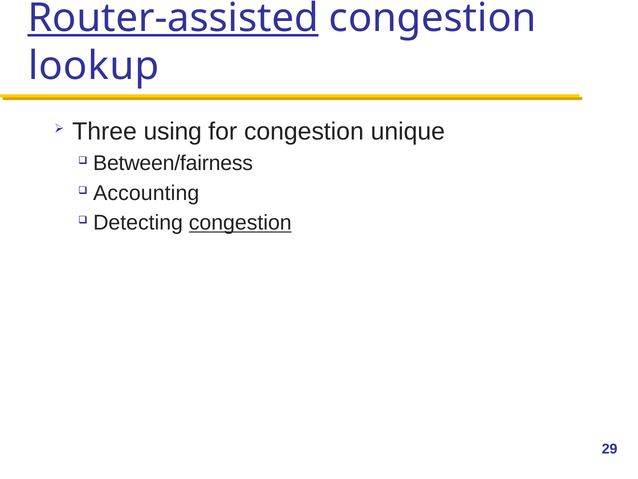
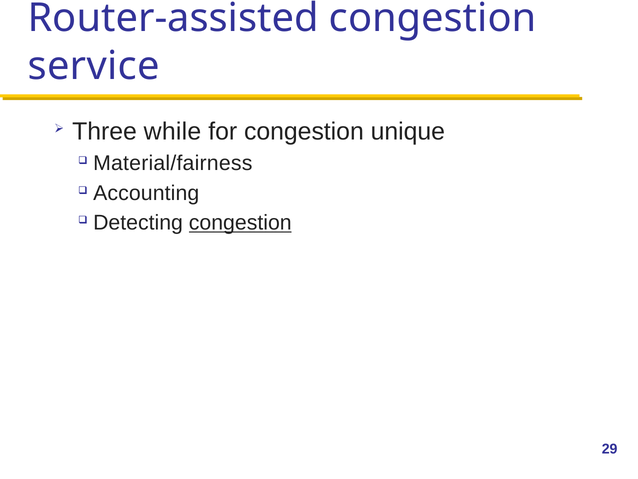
Router-assisted underline: present -> none (173, 18)
lookup: lookup -> service (94, 66)
using: using -> while (172, 131)
Between/fairness: Between/fairness -> Material/fairness (173, 163)
